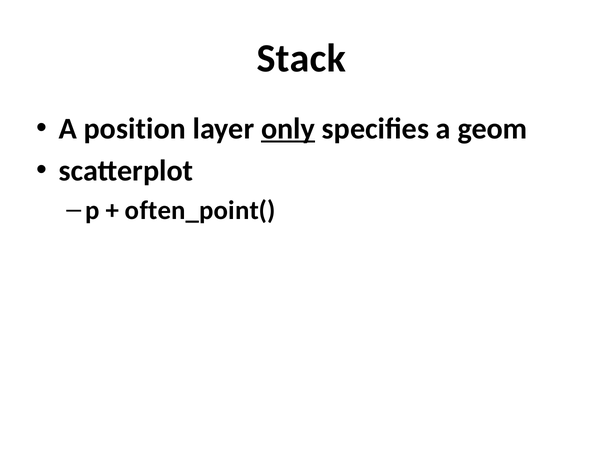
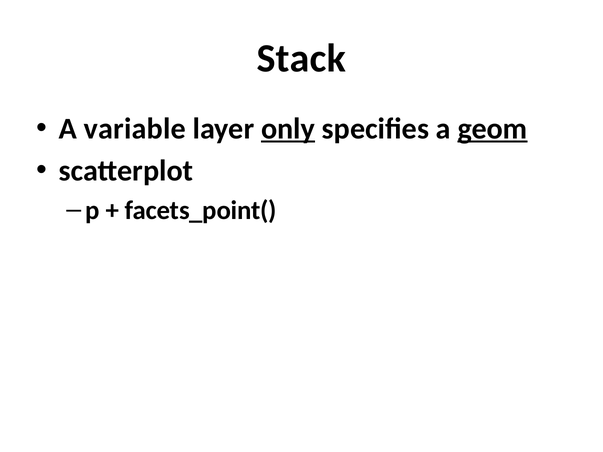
position: position -> variable (135, 129)
geom underline: none -> present (493, 129)
often_point(: often_point( -> facets_point( (201, 210)
